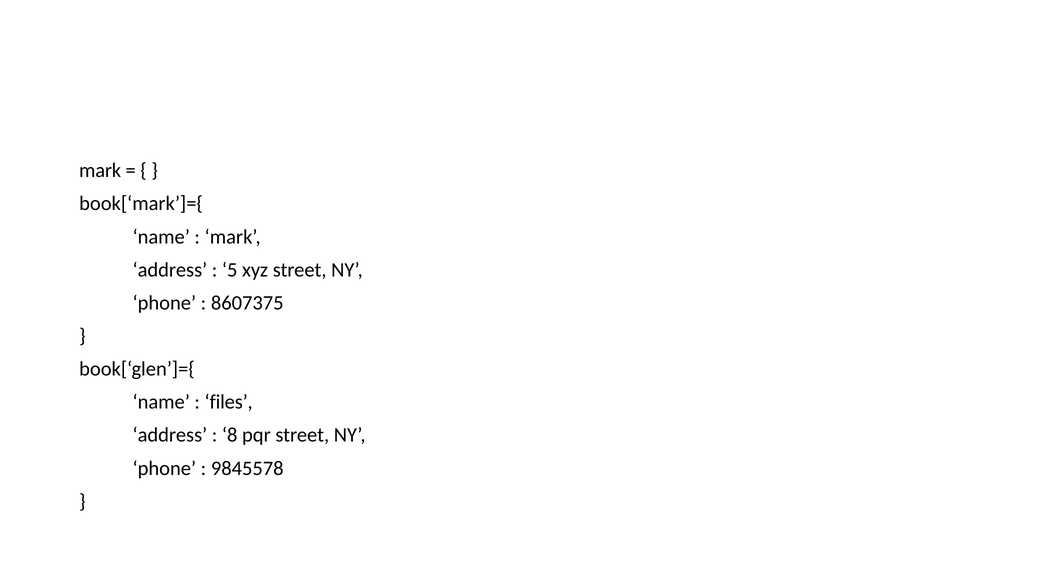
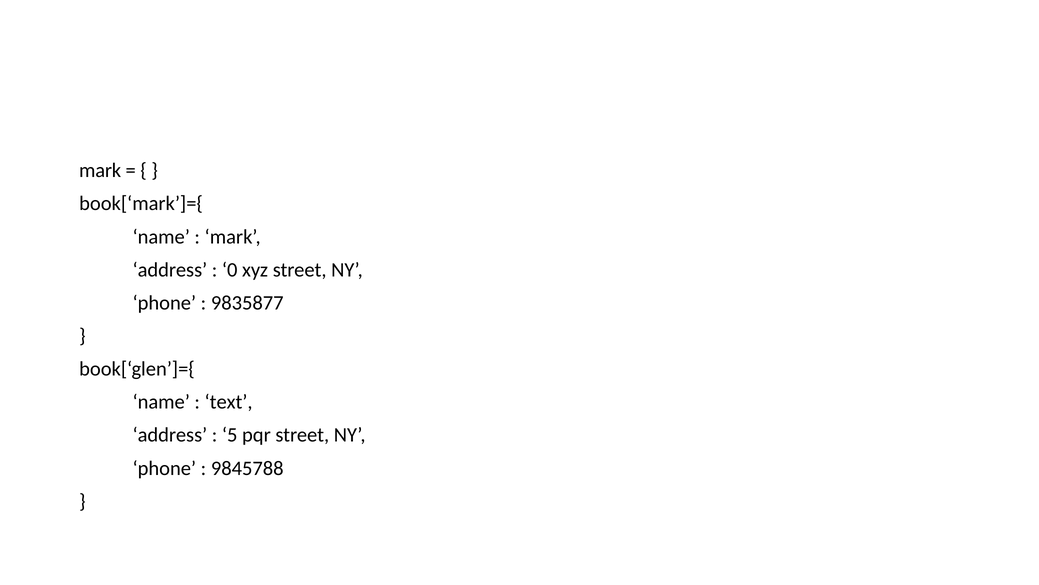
5: 5 -> 0 (230, 270)
8607375: 8607375 -> 9835877 (247, 303)
files: files -> text (229, 402)
8: 8 -> 5 (230, 435)
9845578: 9845578 -> 9845788 (247, 468)
